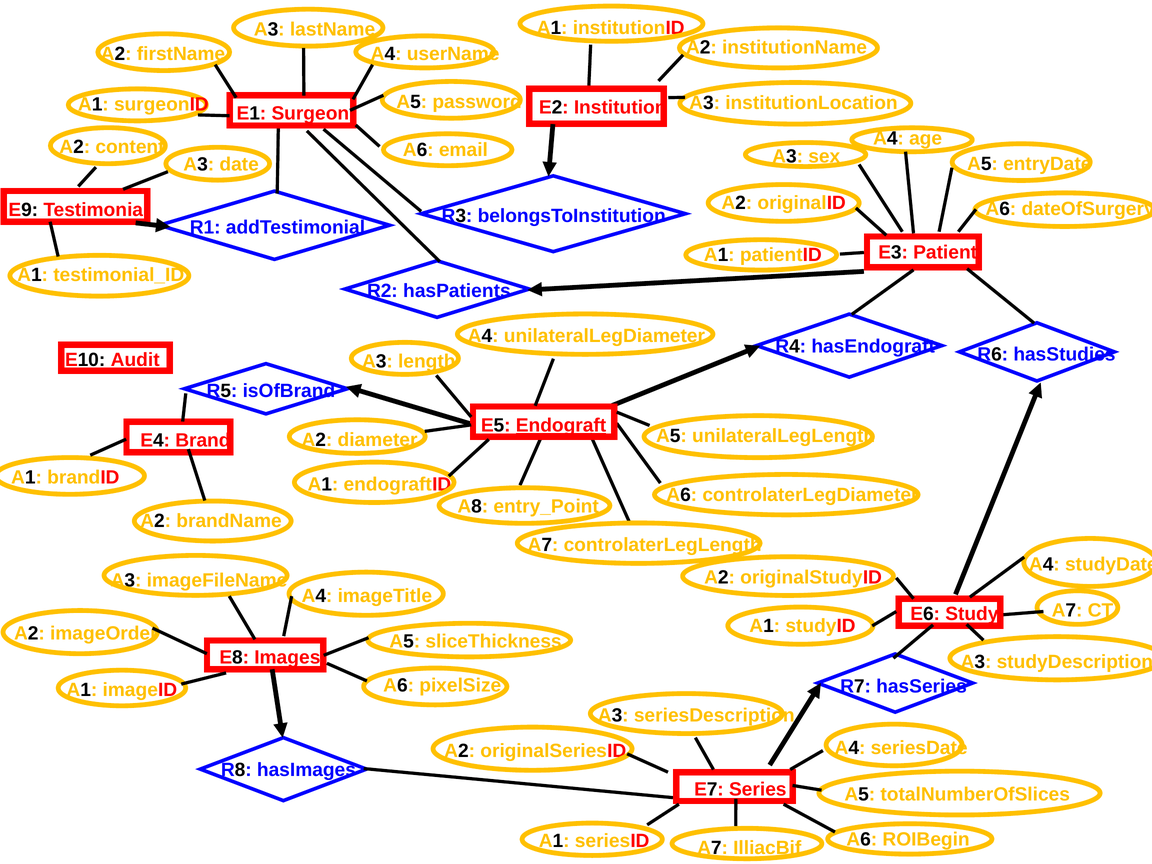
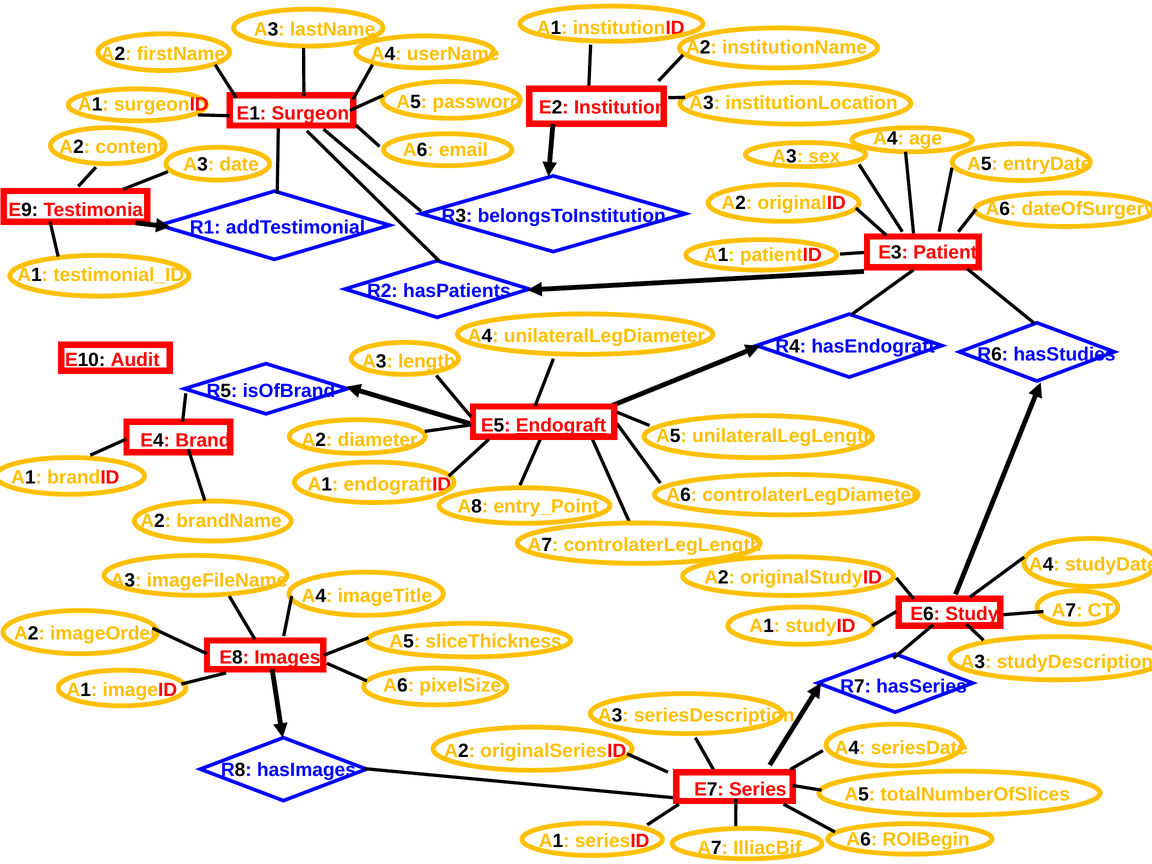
Study underline: none -> present (972, 614)
